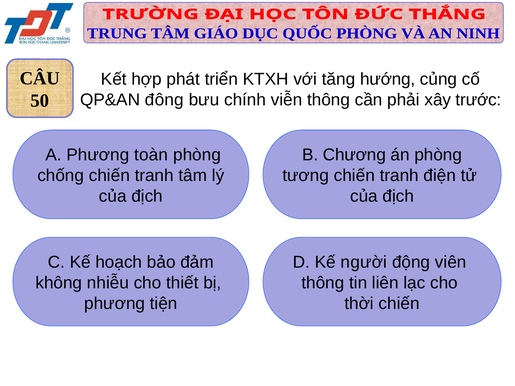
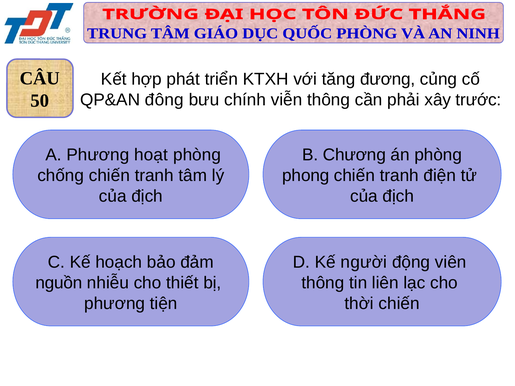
hướng: hướng -> đương (388, 79)
toàn: toàn -> hoạt (151, 155)
tương: tương -> phong (306, 176)
không: không -> nguồn (59, 283)
